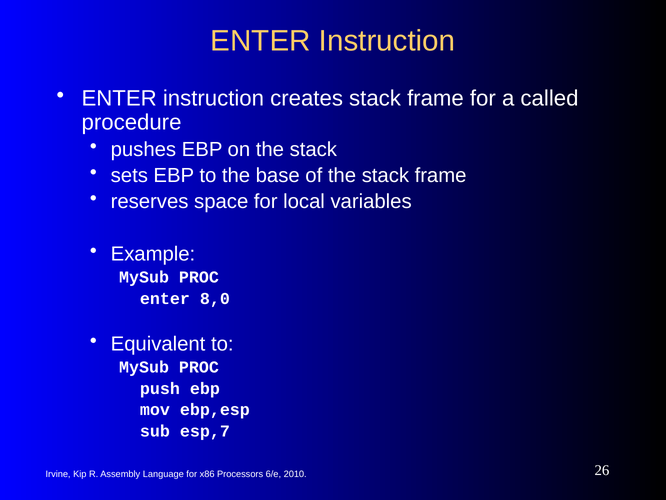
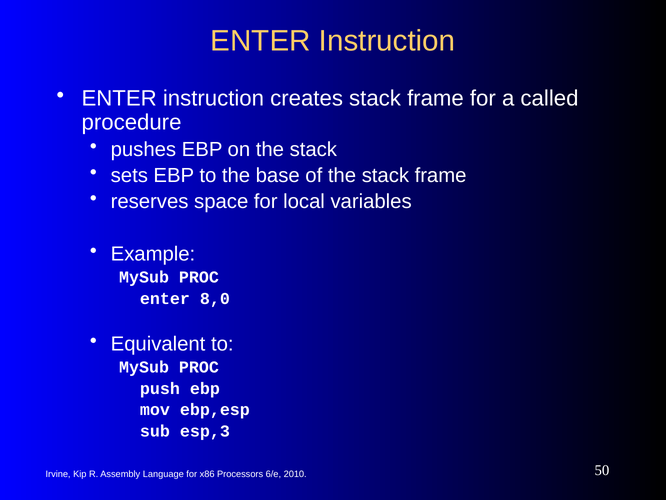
esp,7: esp,7 -> esp,3 (205, 431)
26: 26 -> 50 (602, 470)
